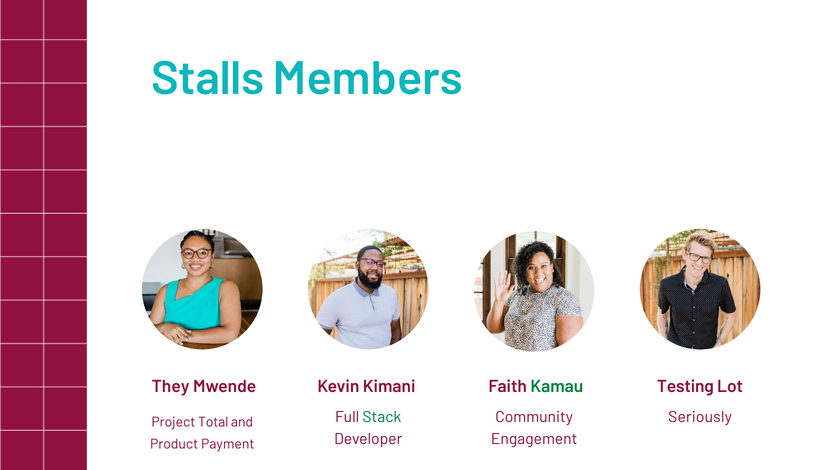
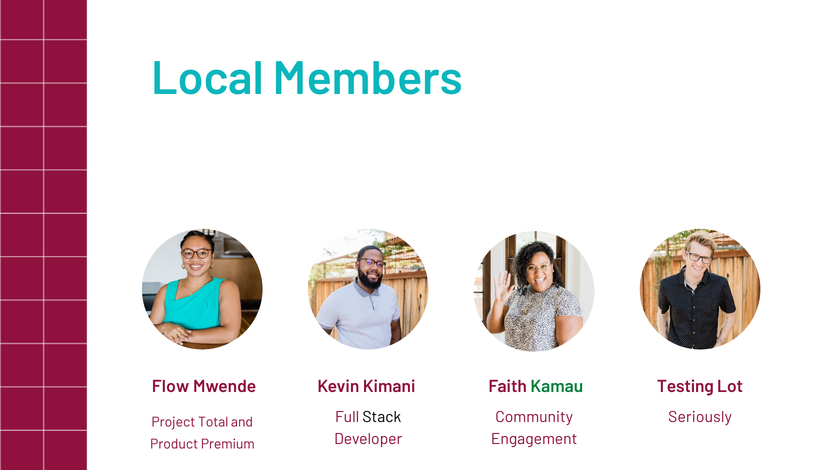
Stalls: Stalls -> Local (208, 79)
They: They -> Flow (171, 387)
Stack colour: green -> black (382, 417)
Payment: Payment -> Premium (228, 444)
